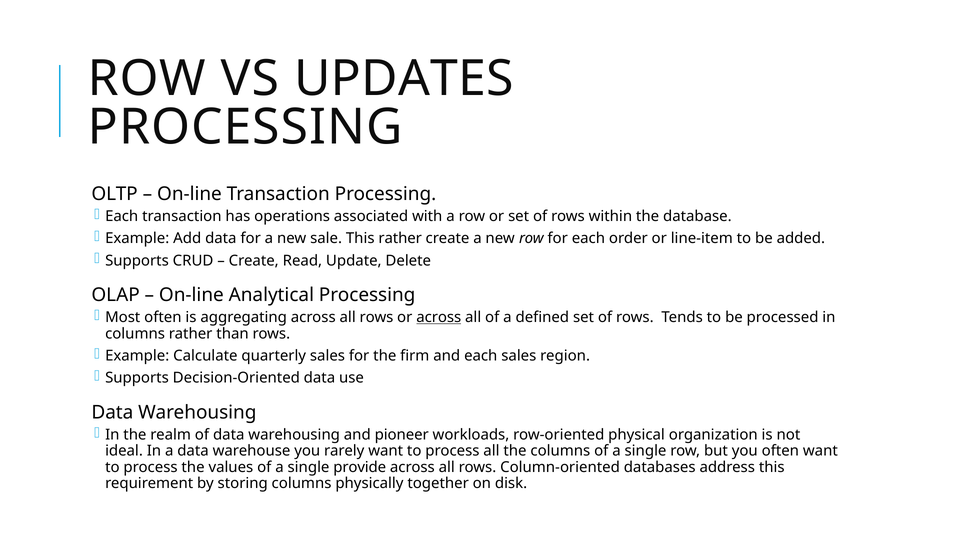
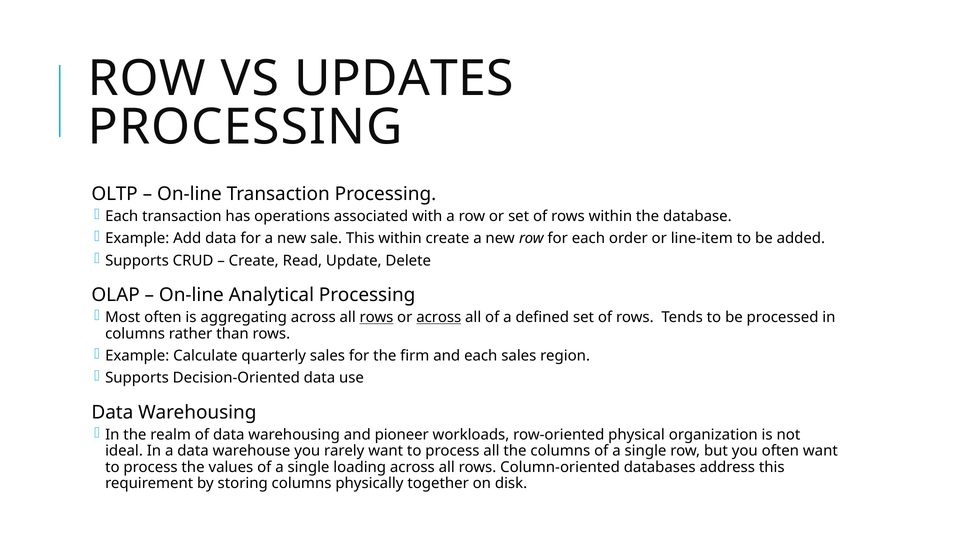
This rather: rather -> within (400, 238)
rows underline: none -> present (376, 317)
provide: provide -> loading (360, 467)
